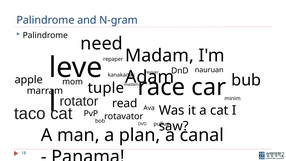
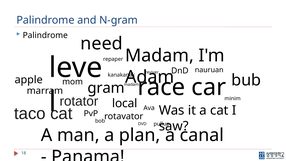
tuple: tuple -> gram (106, 88)
read: read -> local (125, 103)
